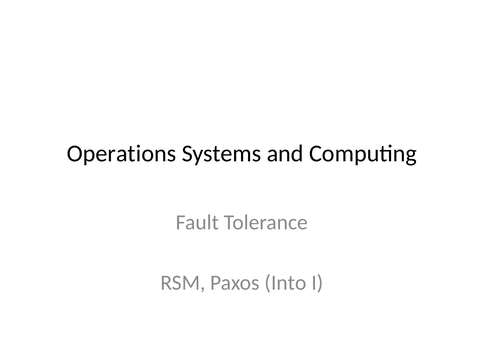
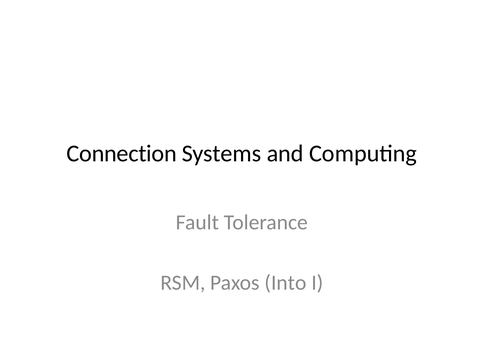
Operations: Operations -> Connection (122, 153)
